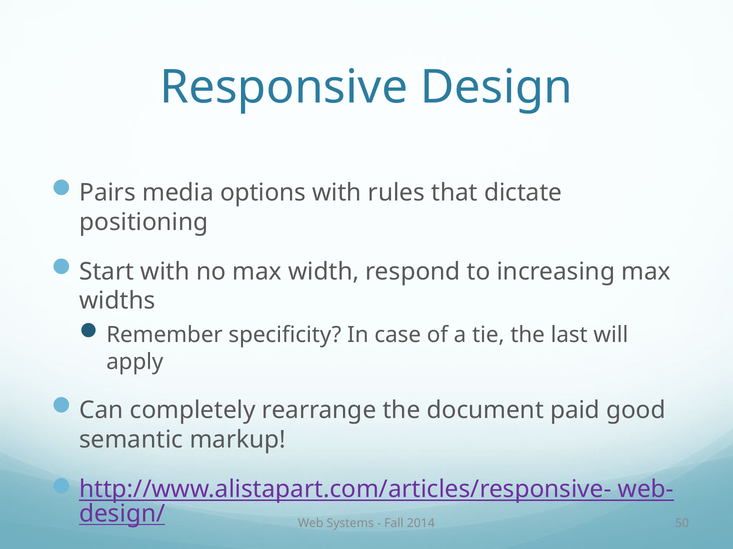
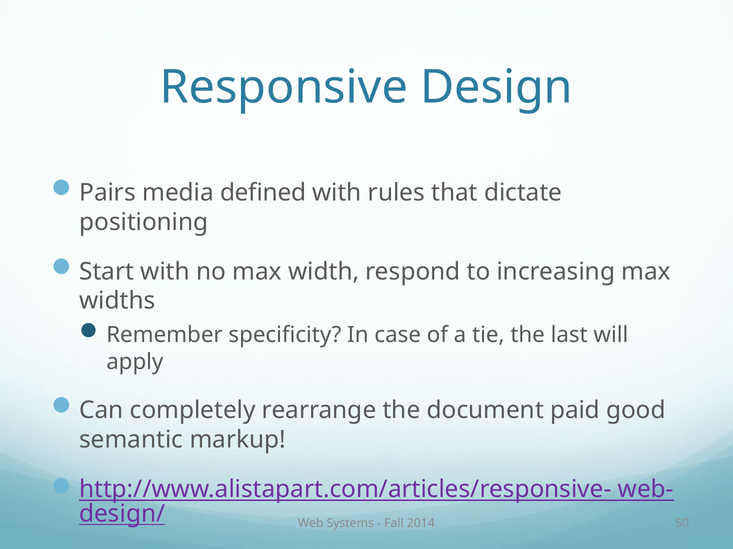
options: options -> defined (263, 193)
